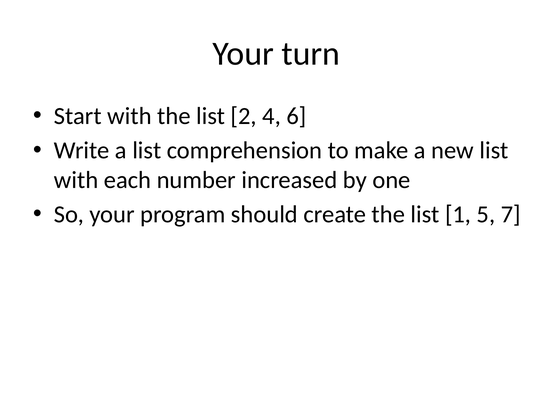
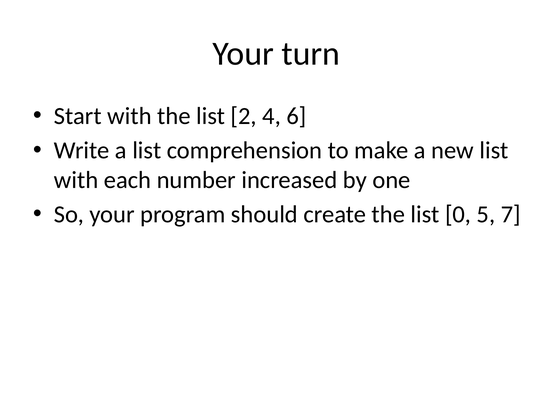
1: 1 -> 0 (458, 214)
